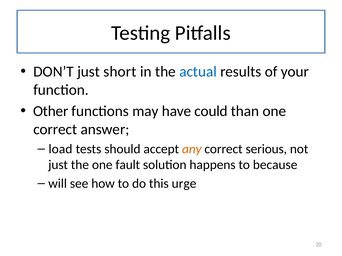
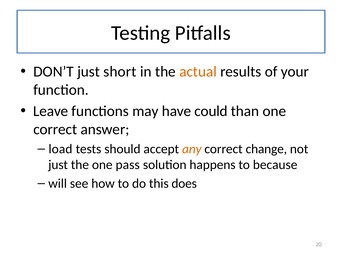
actual colour: blue -> orange (198, 72)
Other: Other -> Leave (51, 111)
serious: serious -> change (266, 149)
fault: fault -> pass (128, 165)
urge: urge -> does (184, 184)
